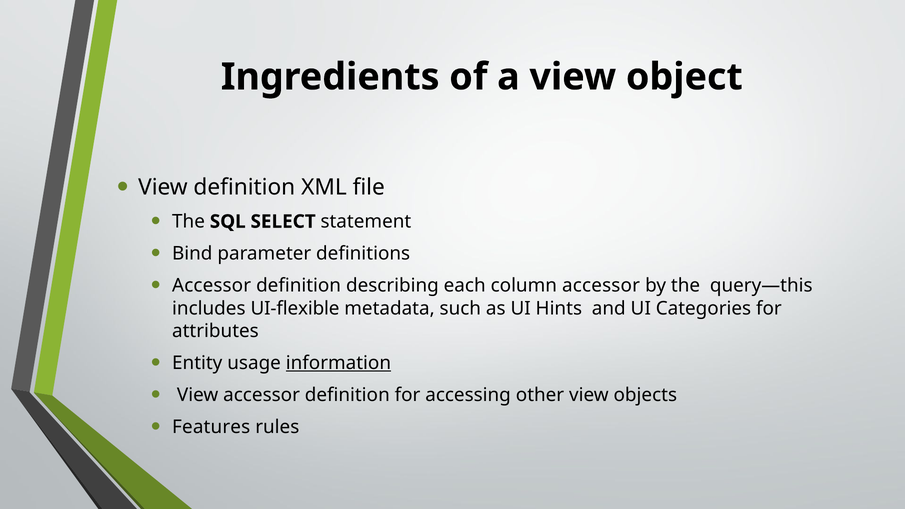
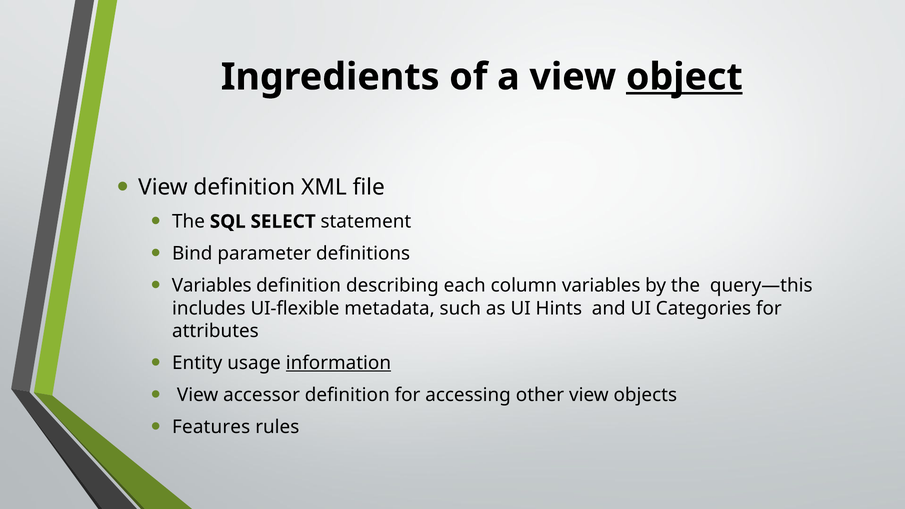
object underline: none -> present (684, 77)
Accessor: Accessor -> Variables (212, 286)
column accessor: accessor -> variables (601, 286)
